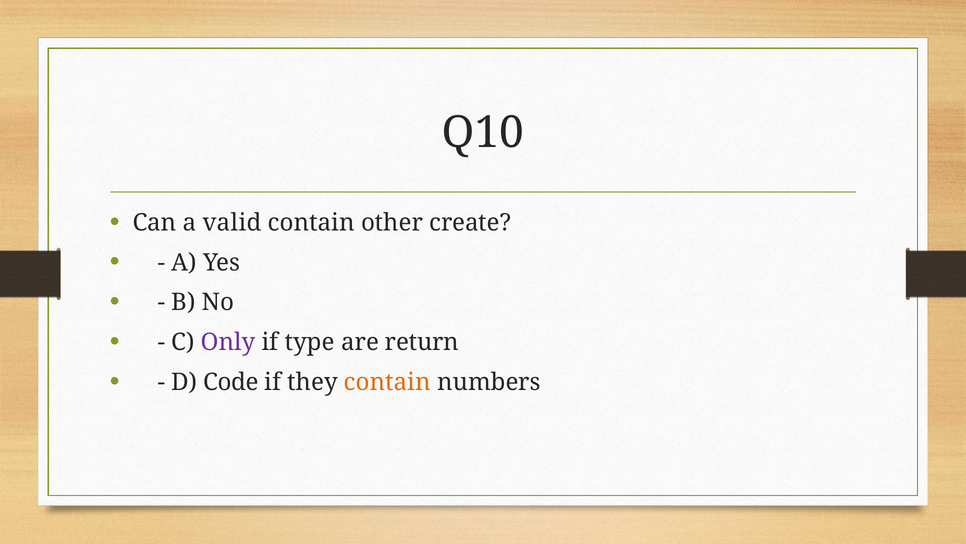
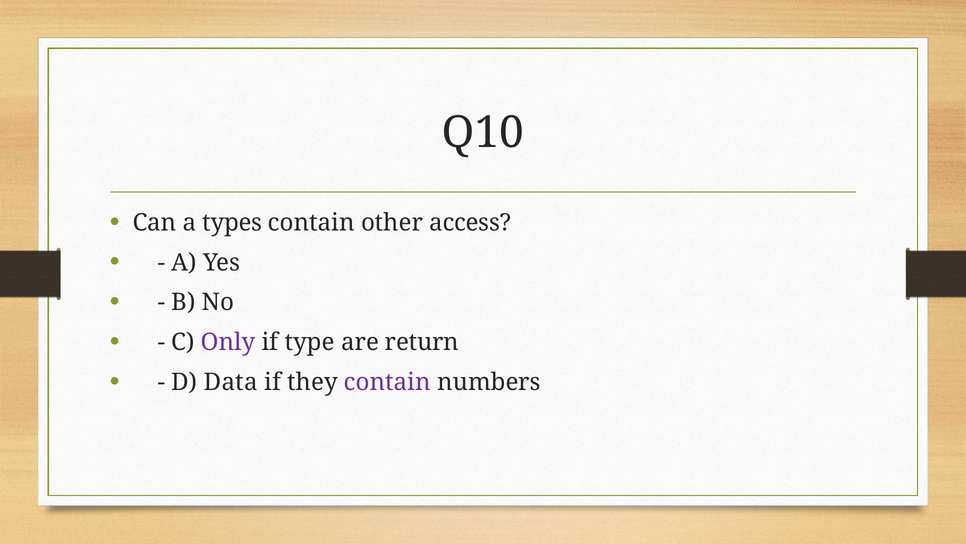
valid: valid -> types (232, 222)
create: create -> access (470, 222)
Code: Code -> Data (231, 382)
contain colour: orange -> purple (387, 382)
